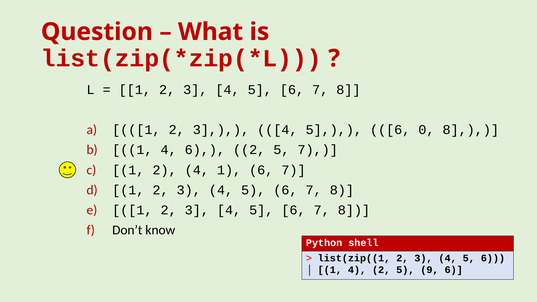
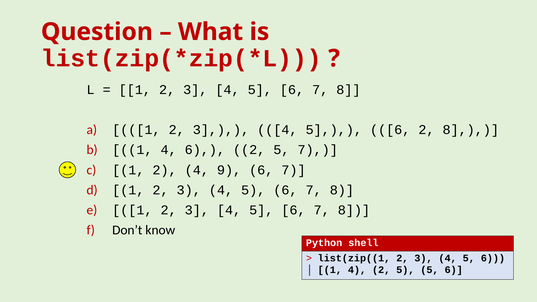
5 6 0: 0 -> 2 (426, 130)
4 1: 1 -> 9 (229, 170)
5 9: 9 -> 5 (429, 270)
